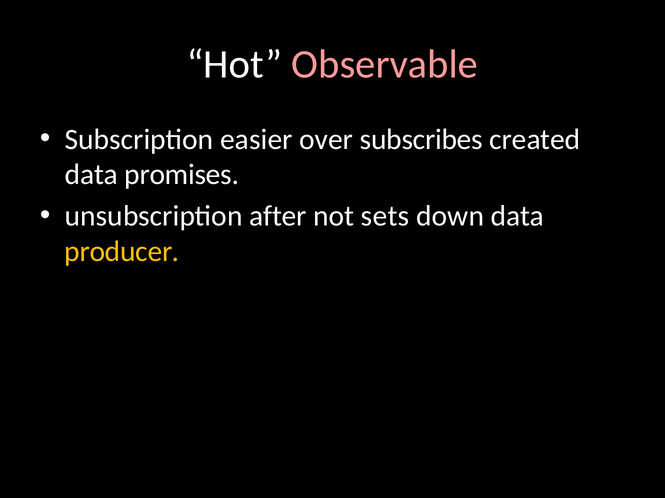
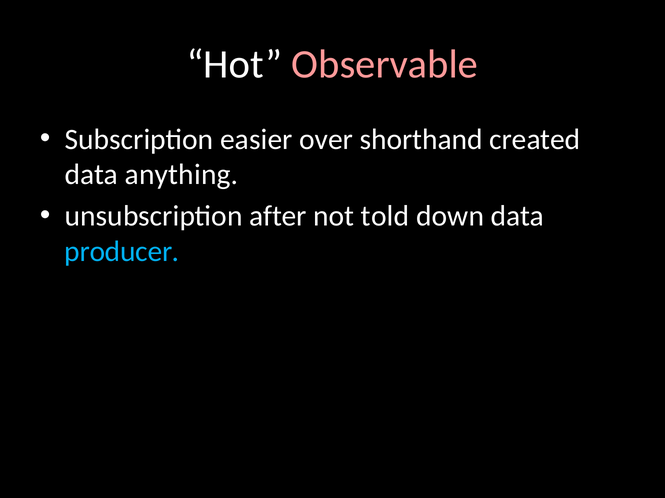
subscribes: subscribes -> shorthand (421, 140)
promises: promises -> anything (182, 175)
sets: sets -> told (385, 216)
producer colour: yellow -> light blue (122, 252)
